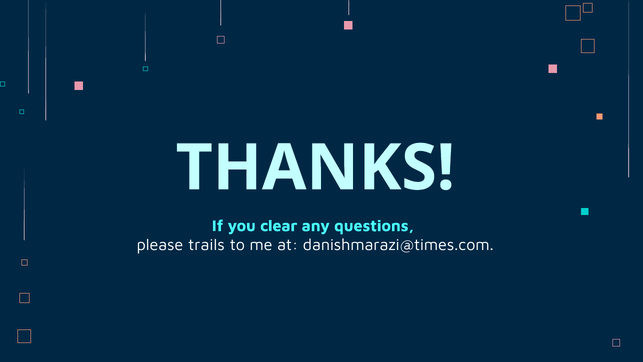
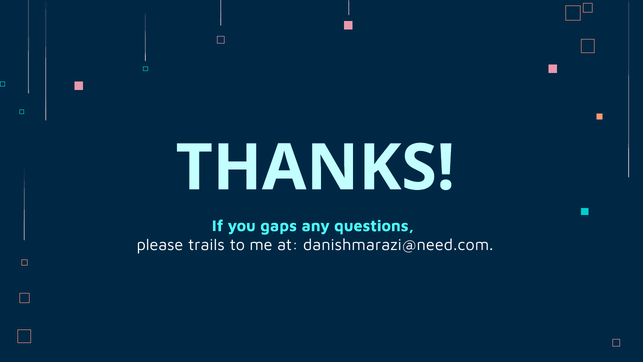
clear: clear -> gaps (279, 226)
danishmarazi@times.com: danishmarazi@times.com -> danishmarazi@need.com (398, 245)
